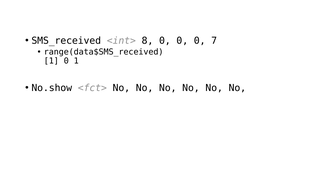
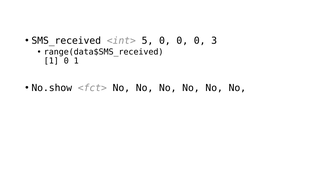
8: 8 -> 5 (147, 41)
7: 7 -> 3 (214, 41)
